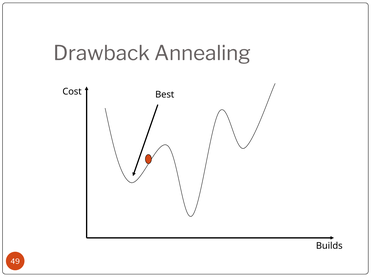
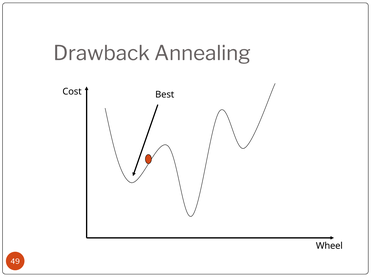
Builds: Builds -> Wheel (329, 246)
